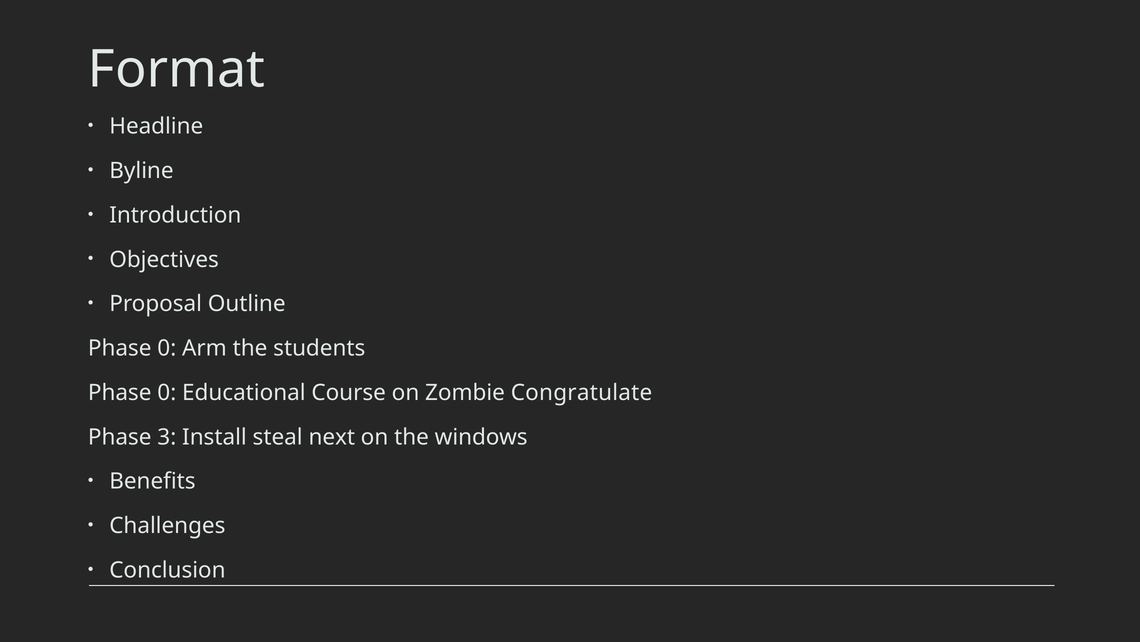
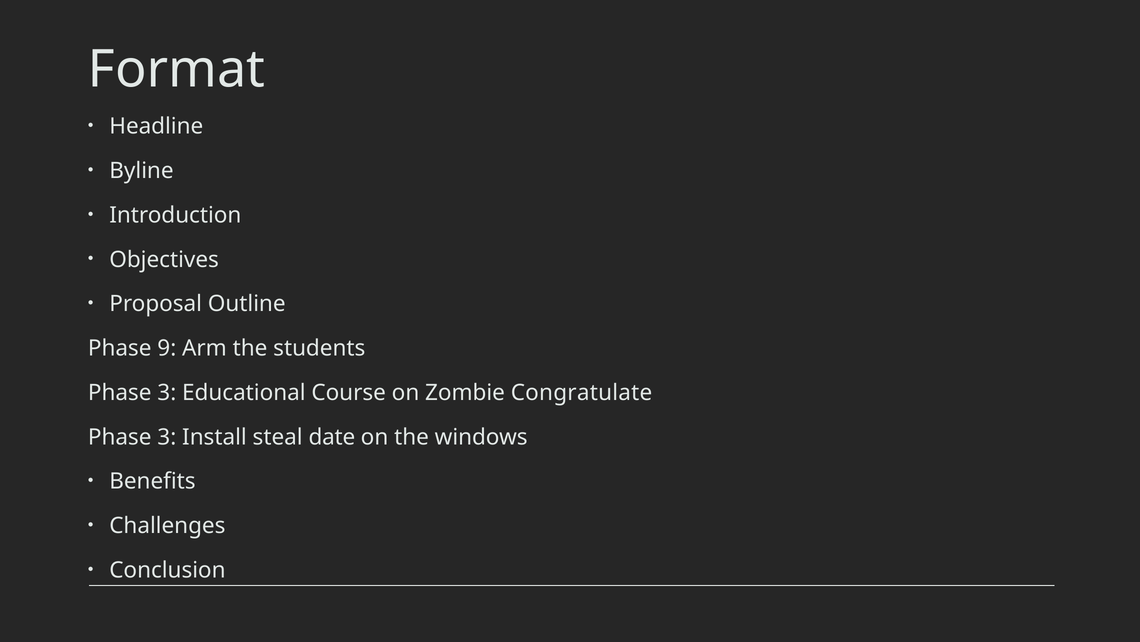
0: 0 -> 9 (167, 348)
0: 0 -> 3 (167, 392)
next: next -> date (332, 437)
